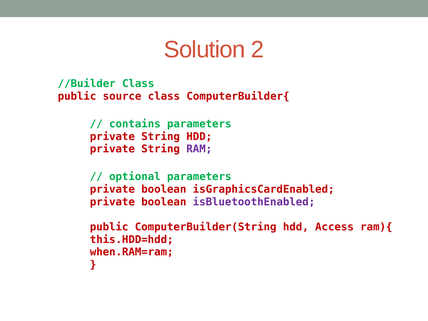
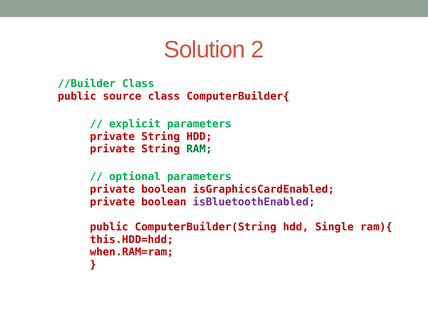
contains: contains -> explicit (135, 124)
RAM colour: purple -> green (199, 149)
Access: Access -> Single (334, 227)
